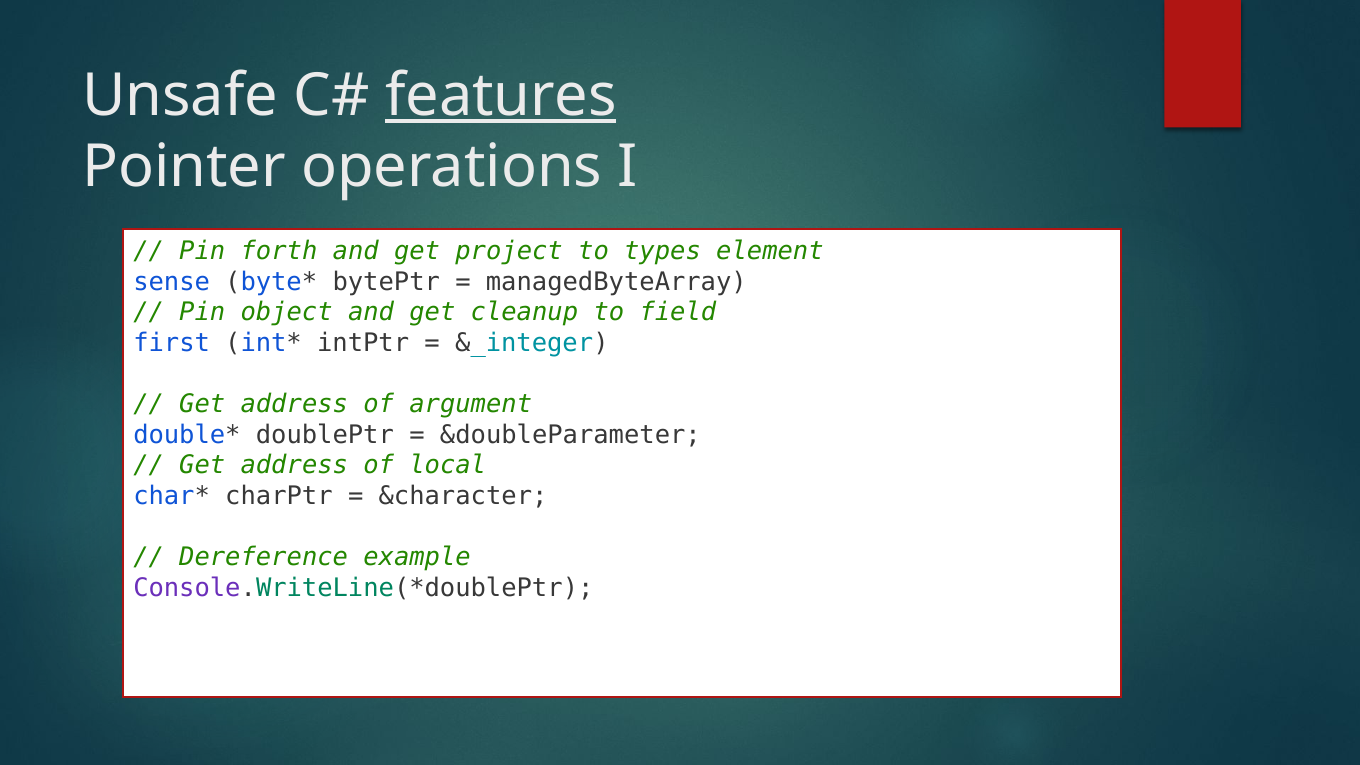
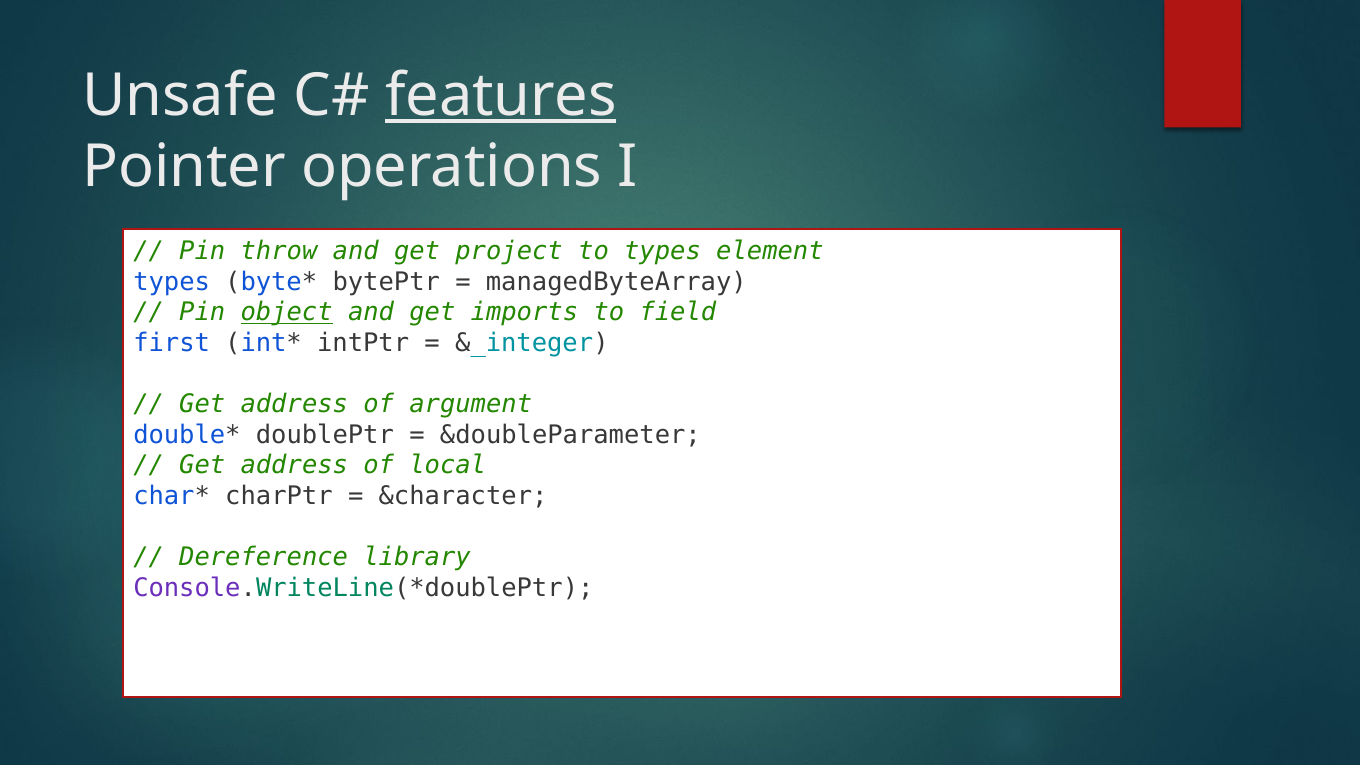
forth: forth -> throw (279, 251)
sense: sense -> types (172, 282)
object underline: none -> present (287, 312)
cleanup: cleanup -> imports (524, 312)
example: example -> library (417, 557)
